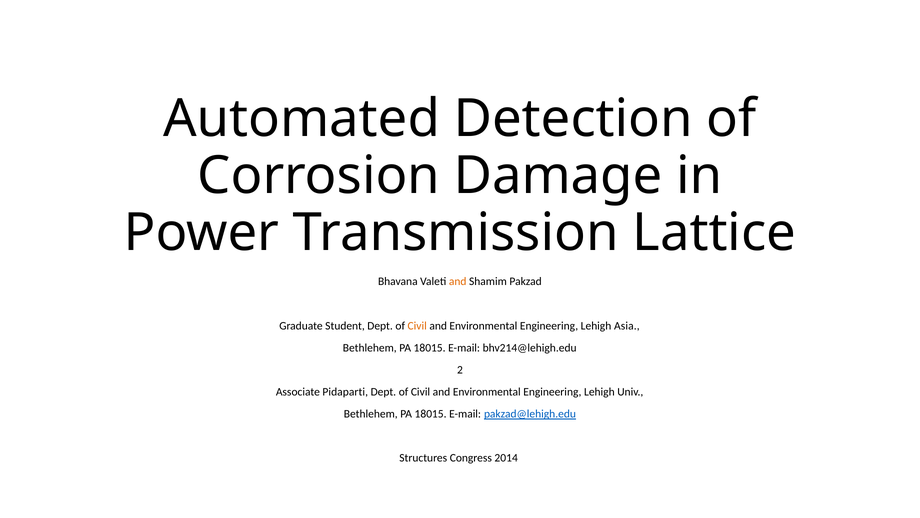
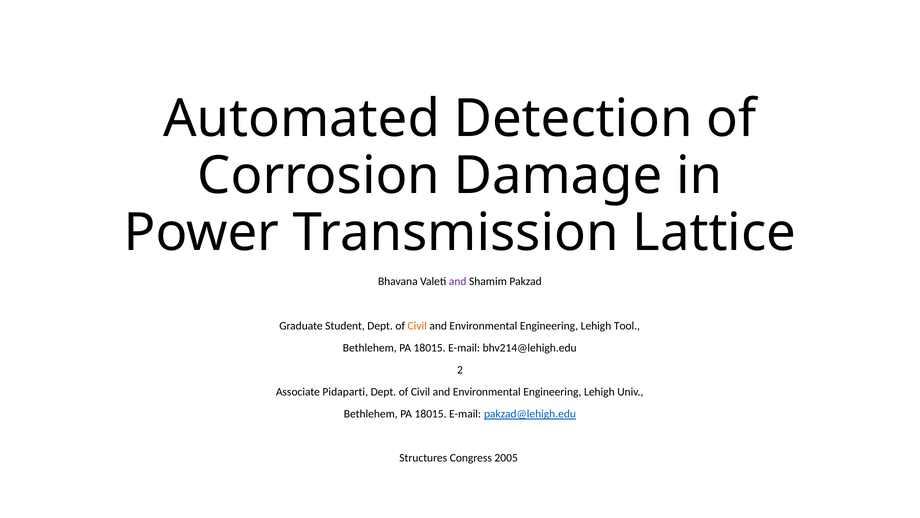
and colour: orange -> purple (458, 281)
Asia: Asia -> Tool (627, 325)
2014: 2014 -> 2005 (506, 458)
